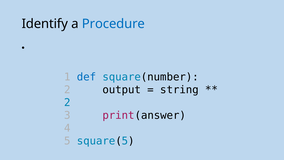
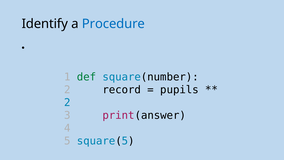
def colour: blue -> green (87, 77)
output: output -> record (122, 90)
string: string -> pupils (179, 90)
